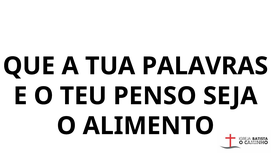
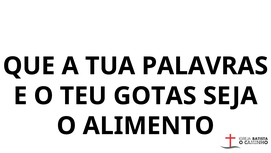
PENSO: PENSO -> GOTAS (155, 96)
